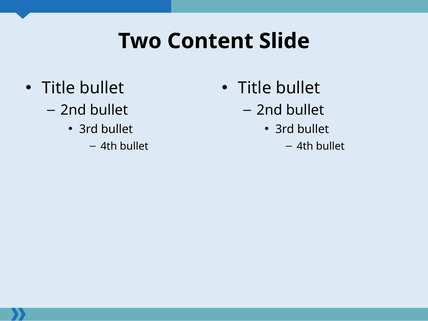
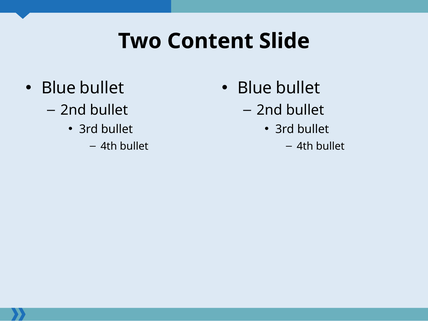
Title: Title -> Blue (59, 88)
Title: Title -> Blue (255, 88)
